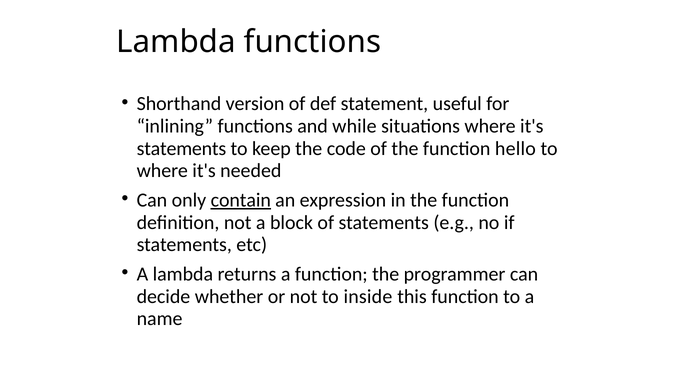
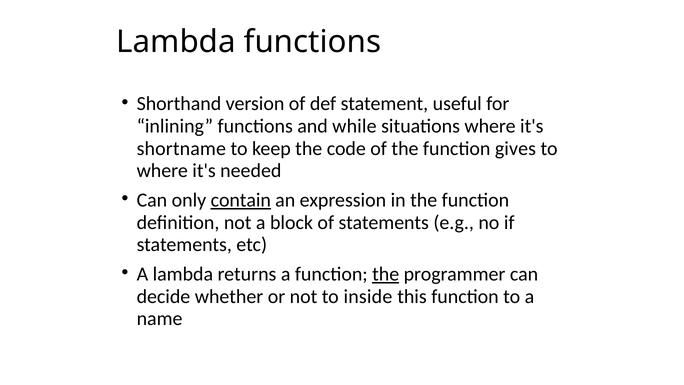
statements: statements -> shortname (181, 148)
hello: hello -> gives (515, 148)
the underline: none -> present (386, 274)
